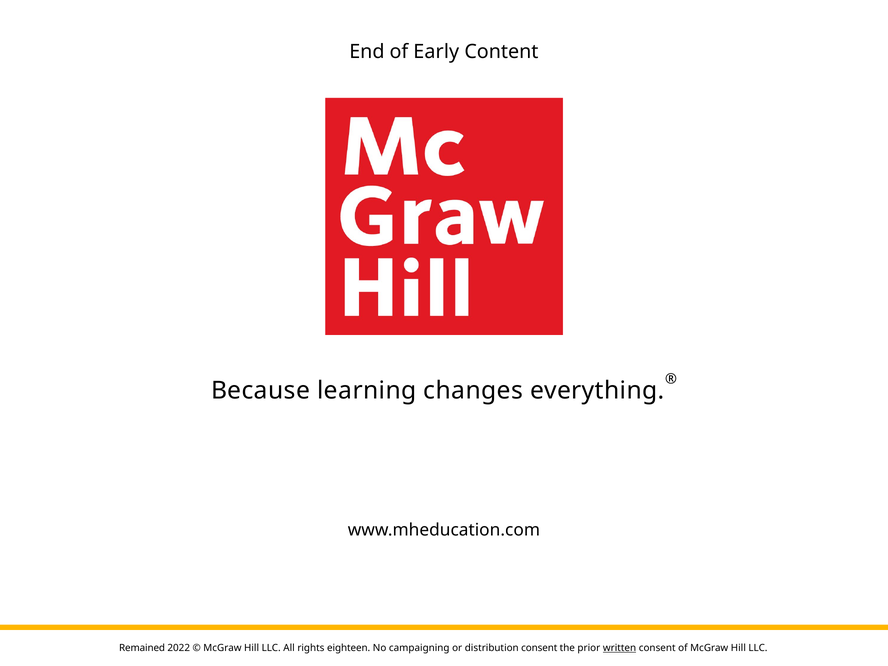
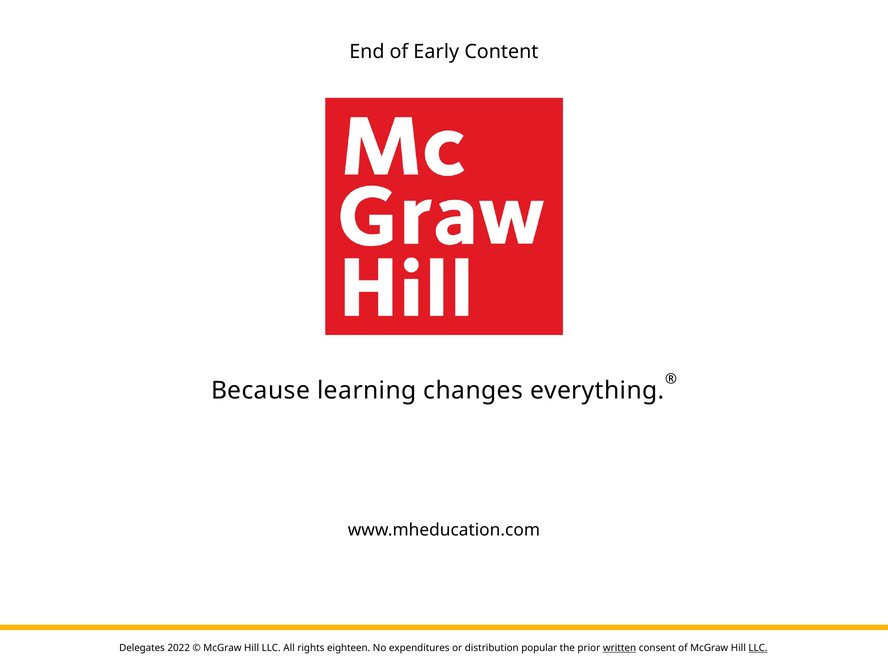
Remained: Remained -> Delegates (142, 648)
campaigning: campaigning -> expenditures (419, 648)
distribution consent: consent -> popular (539, 648)
LLC underline: none -> present (758, 648)
